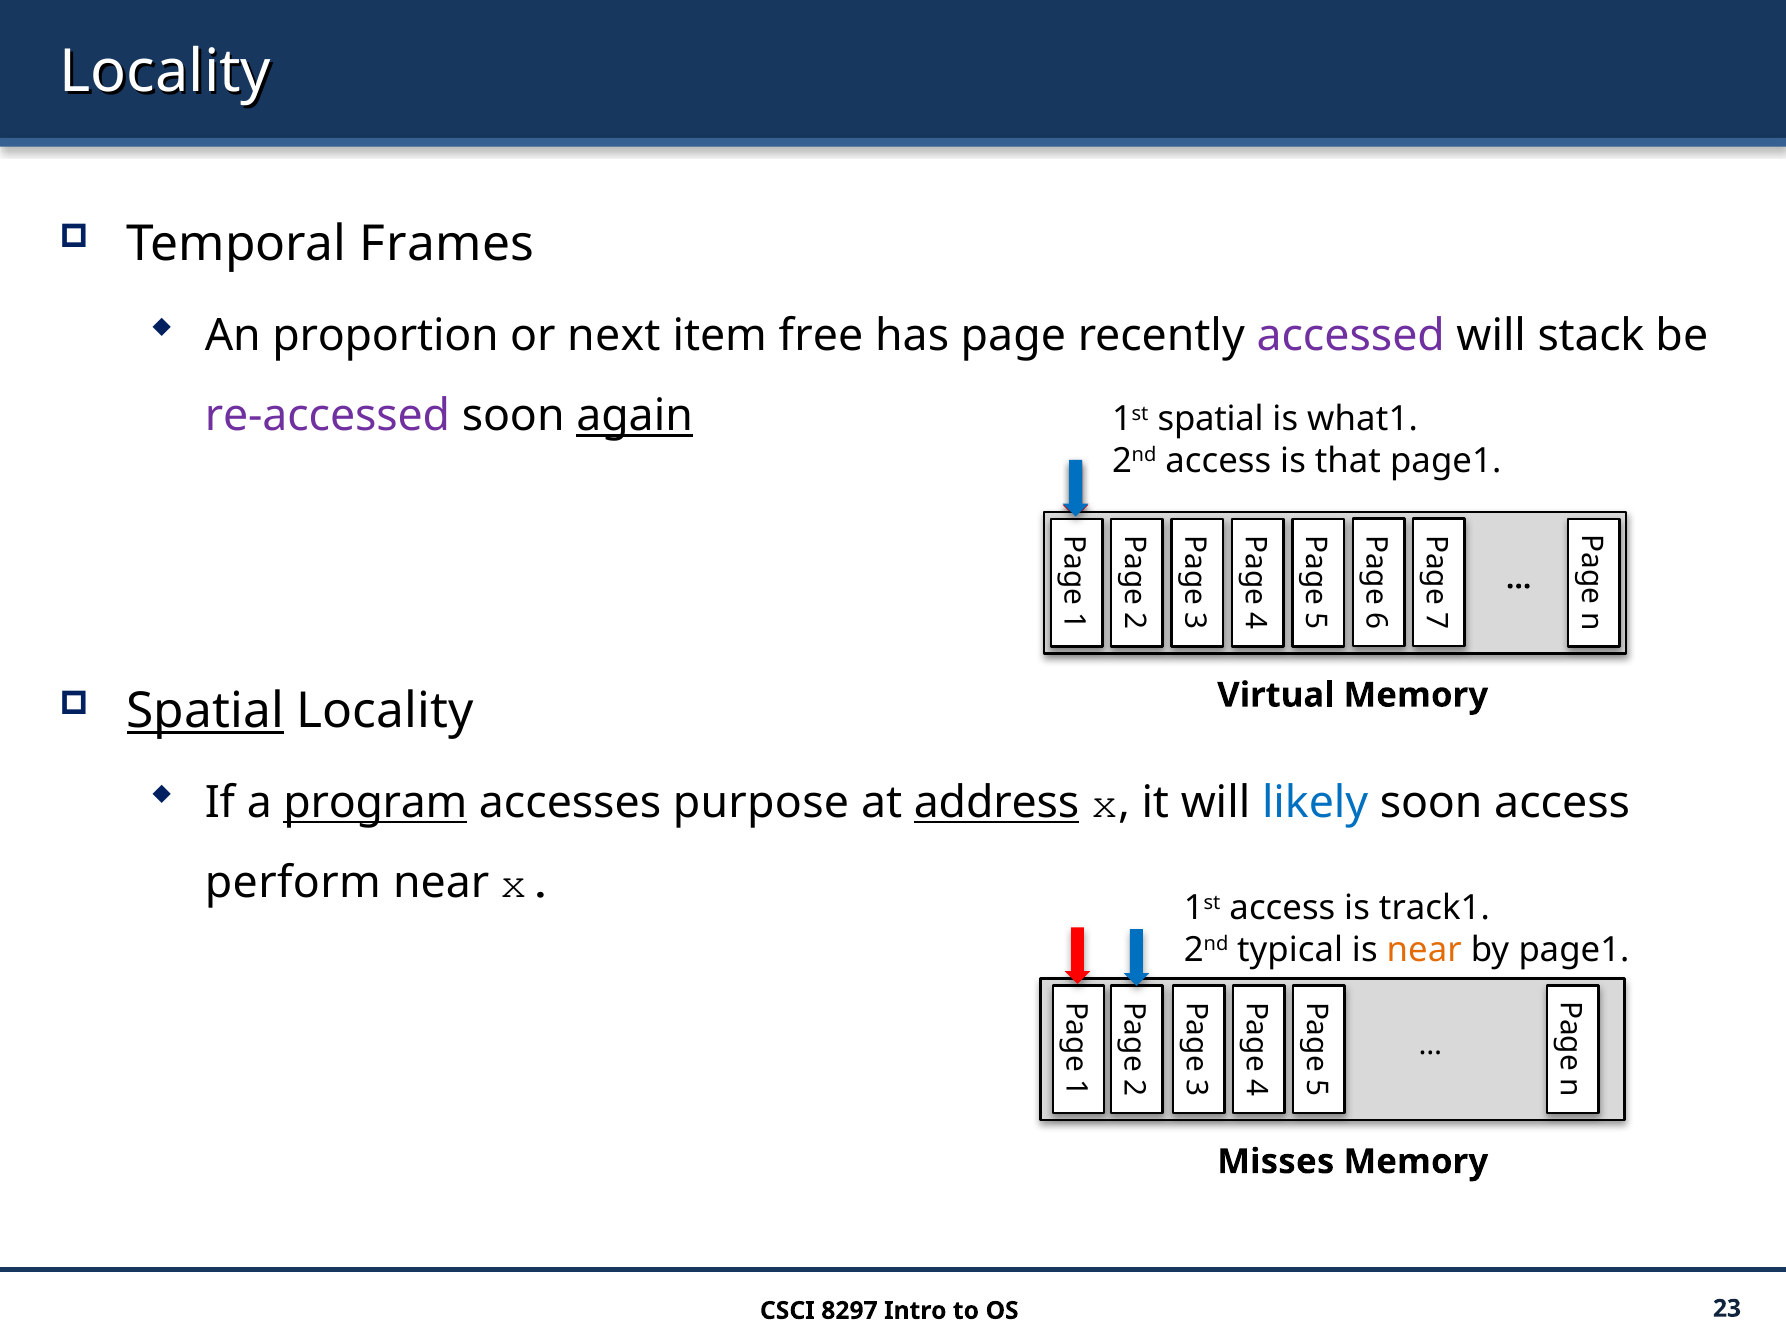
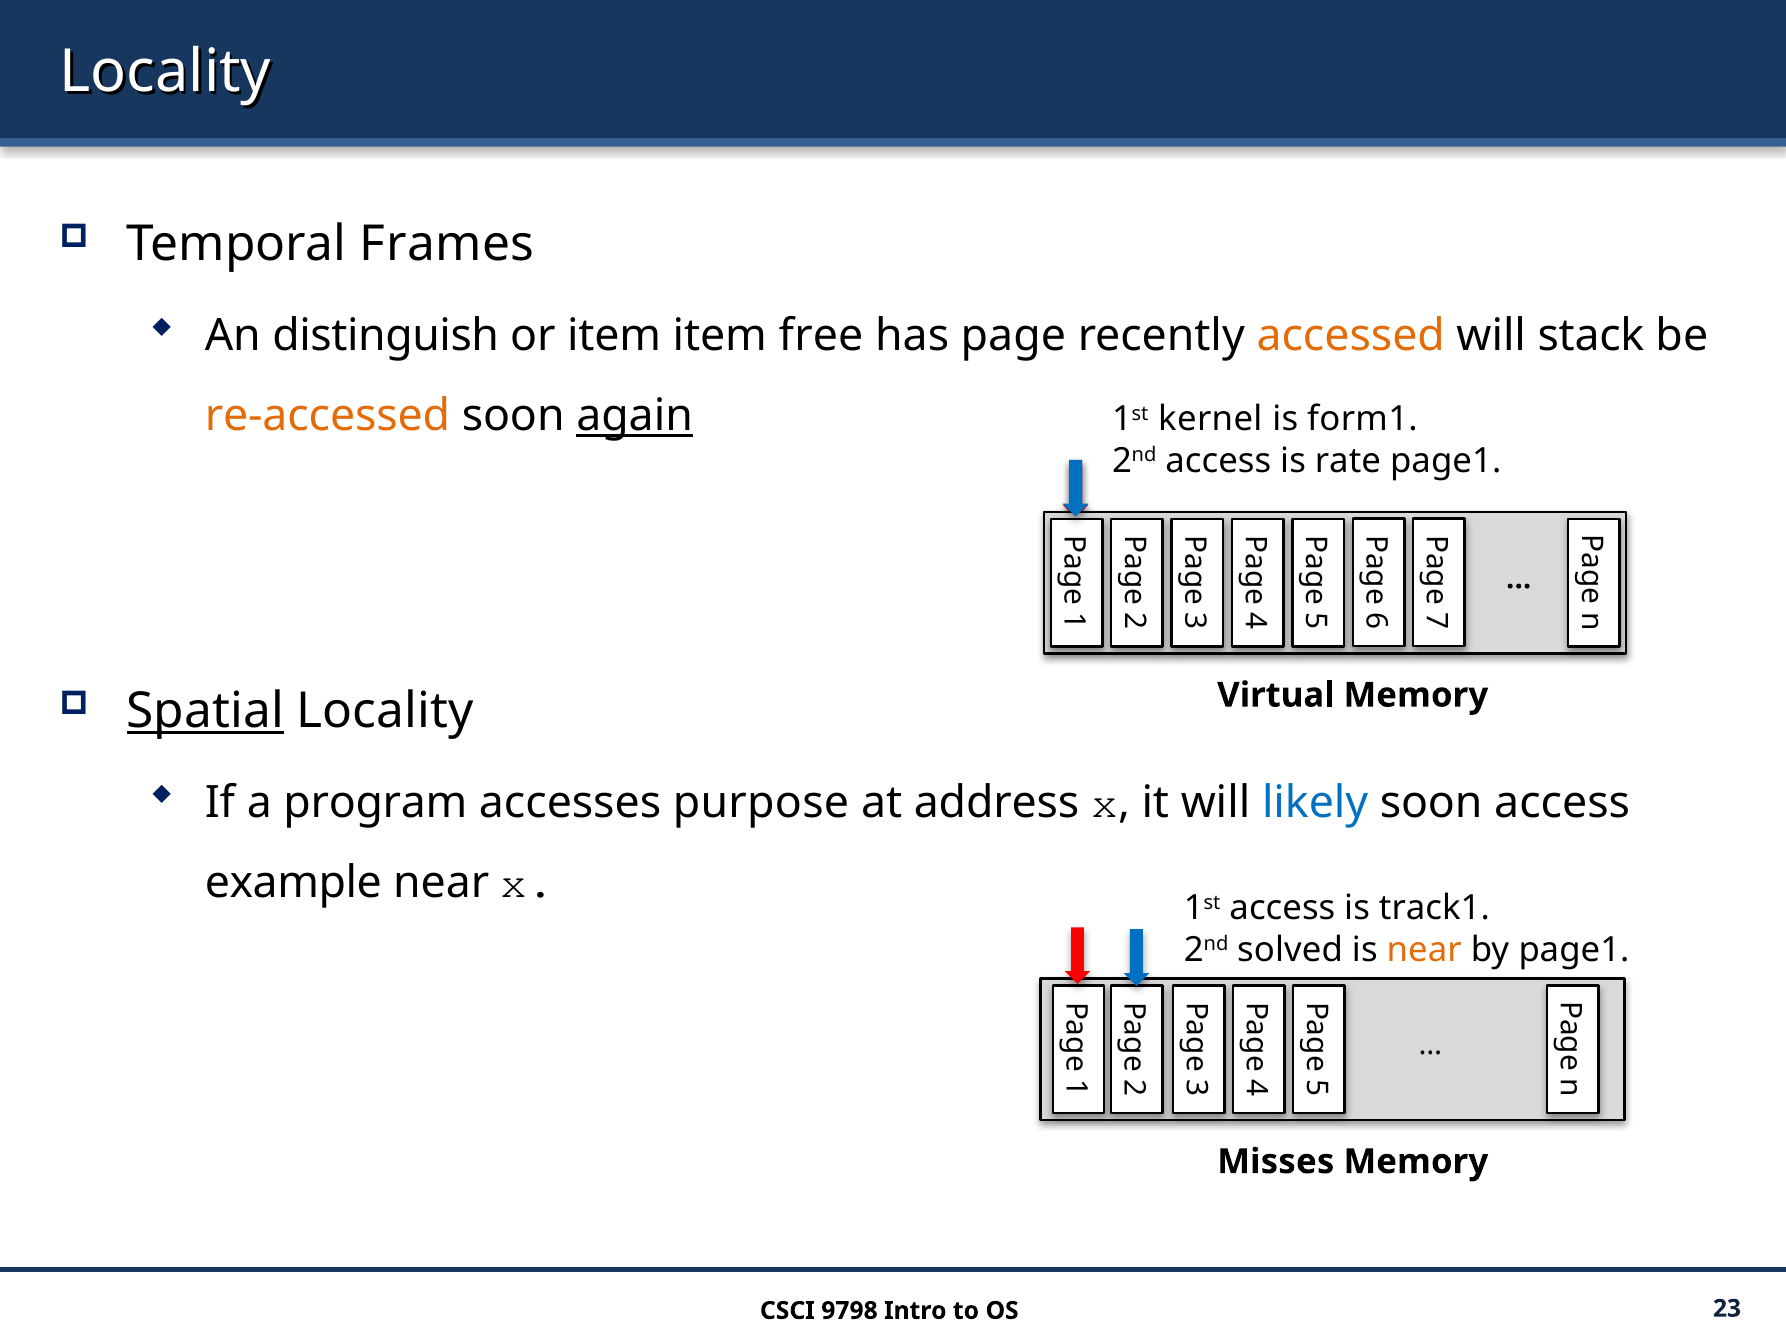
proportion: proportion -> distinguish (386, 336)
or next: next -> item (614, 336)
accessed colour: purple -> orange (1351, 336)
re-accessed colour: purple -> orange (327, 416)
1st spatial: spatial -> kernel (1210, 419)
what1: what1 -> form1 (1362, 419)
that: that -> rate (1348, 461)
program underline: present -> none (375, 803)
address underline: present -> none (997, 803)
perform: perform -> example (293, 883)
typical: typical -> solved (1290, 950)
8297: 8297 -> 9798 (849, 1311)
